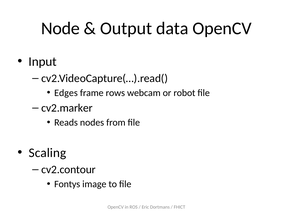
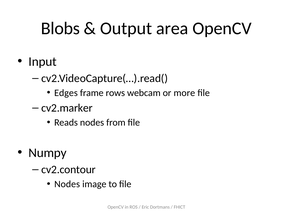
Node: Node -> Blobs (60, 28)
data: data -> area (172, 28)
robot: robot -> more (184, 93)
Scaling: Scaling -> Numpy (48, 153)
Fontys: Fontys -> Nodes (67, 184)
